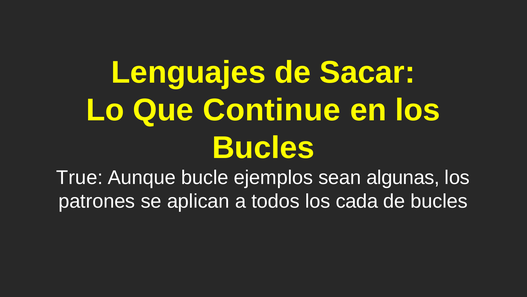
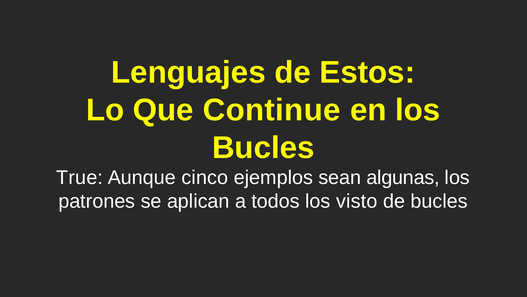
Sacar: Sacar -> Estos (367, 72)
bucle: bucle -> cinco (205, 177)
cada: cada -> visto (357, 201)
